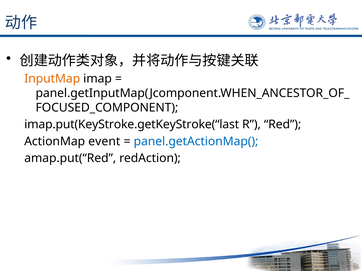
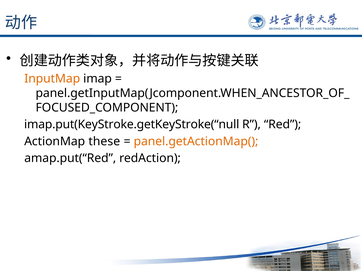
imap.put(KeyStroke.getKeyStroke(“last: imap.put(KeyStroke.getKeyStroke(“last -> imap.put(KeyStroke.getKeyStroke(“null (132, 125)
event: event -> these (104, 142)
panel.getActionMap( colour: blue -> orange (196, 142)
